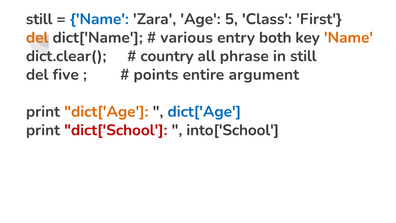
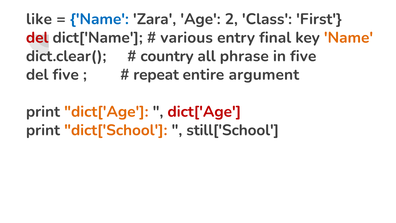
still: still -> like (39, 19)
5: 5 -> 2 (231, 19)
del colour: orange -> red (37, 38)
both: both -> final (275, 38)
in still: still -> five (303, 56)
points: points -> repeat (156, 74)
dict['Age colour: blue -> red (204, 111)
dict['School colour: red -> orange (116, 130)
into['School: into['School -> still['School (233, 130)
